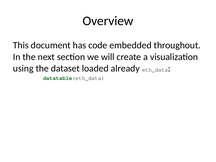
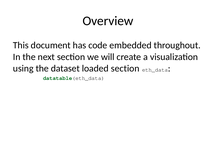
loaded already: already -> section (125, 68)
